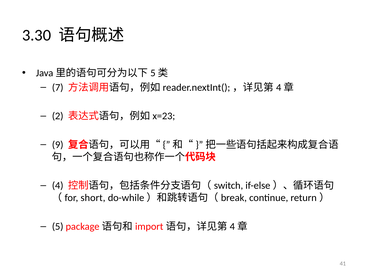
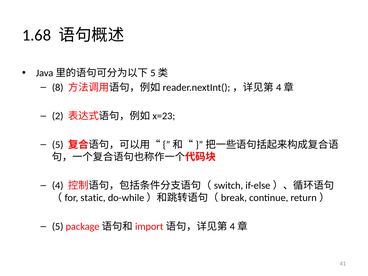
3.30: 3.30 -> 1.68 (37, 35)
7: 7 -> 8 (58, 87)
9: 9 -> 5 (58, 145)
short: short -> static (93, 198)
